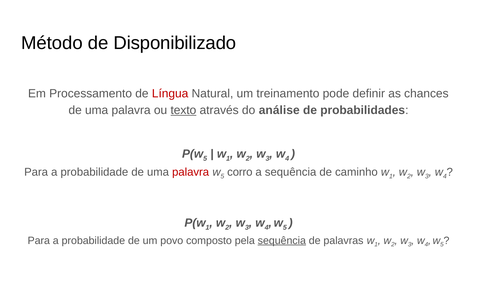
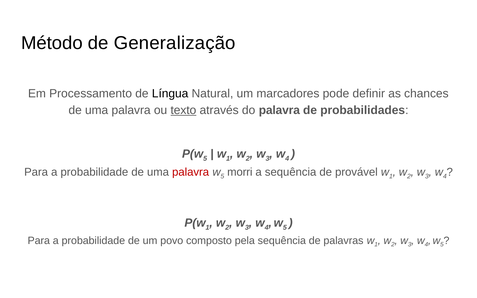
Disponibilizado: Disponibilizado -> Generalização (175, 43)
Língua colour: red -> black (170, 94)
treinamento: treinamento -> marcadores (288, 94)
do análise: análise -> palavra (279, 110)
corro: corro -> morri (240, 172)
caminho: caminho -> provável (356, 172)
sequência underline: present -> none (282, 241)
